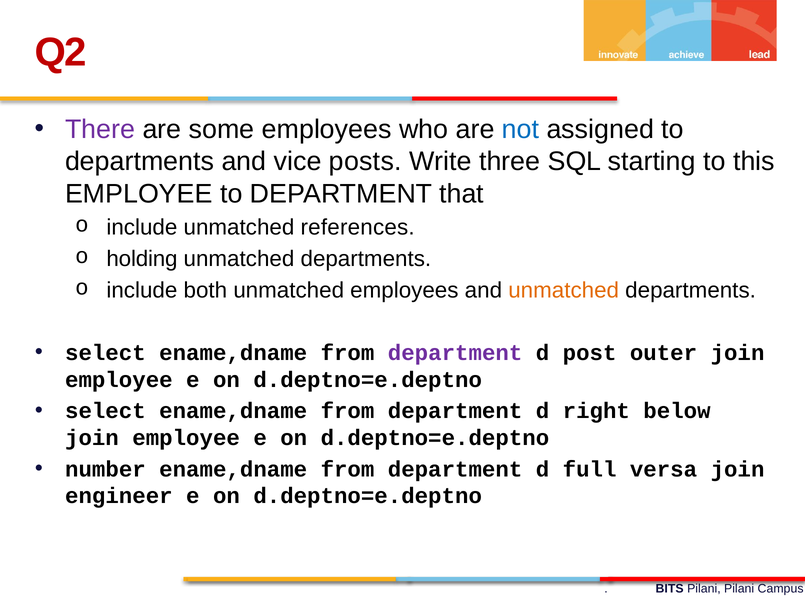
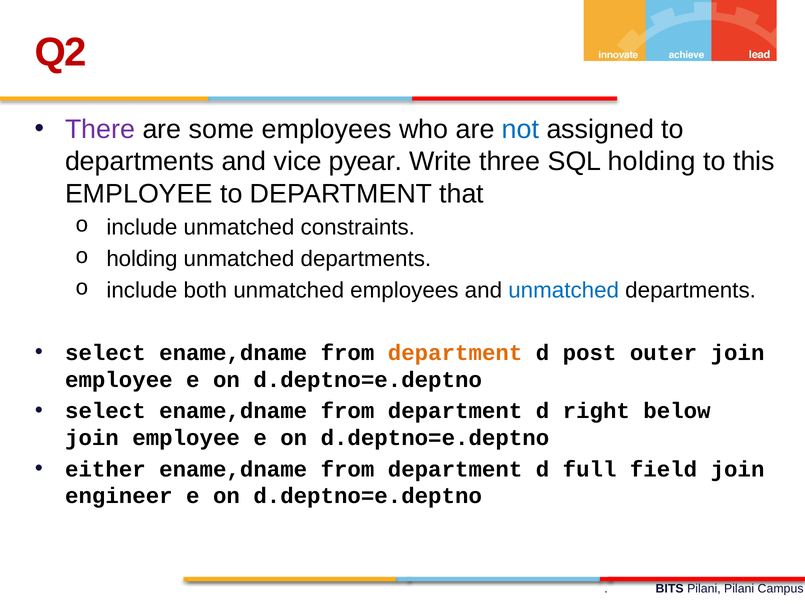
posts: posts -> pyear (366, 162)
SQL starting: starting -> holding (652, 162)
references: references -> constraints (358, 227)
unmatched colour: orange -> blue (564, 290)
department colour: purple -> orange (455, 353)
number: number -> either (105, 469)
versa: versa -> field (664, 469)
